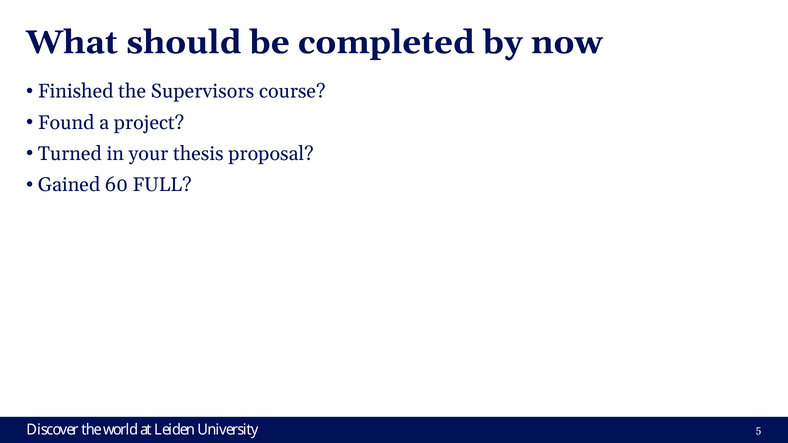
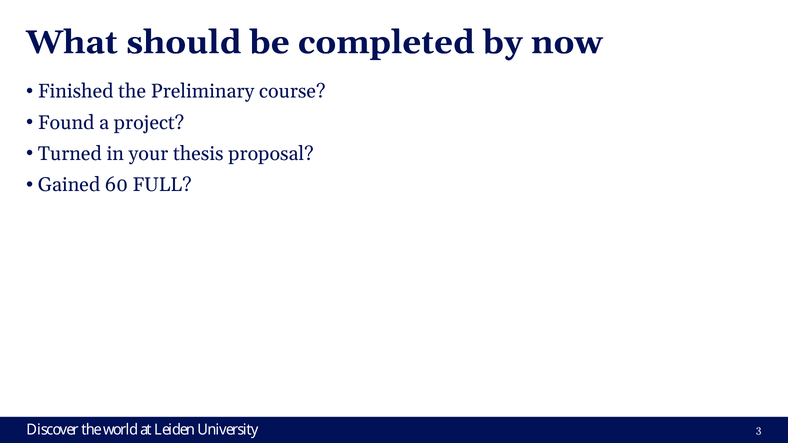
Supervisors: Supervisors -> Preliminary (203, 91)
5: 5 -> 3 (759, 430)
